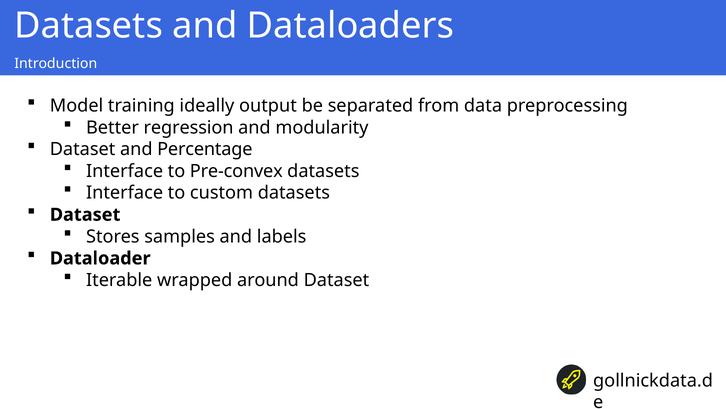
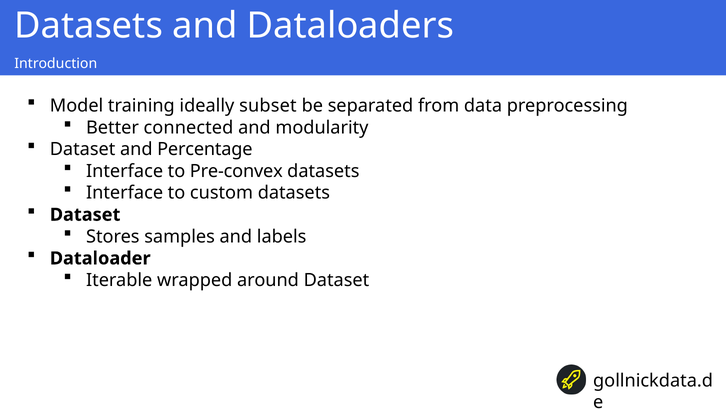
output: output -> subset (268, 106)
regression: regression -> connected (188, 127)
